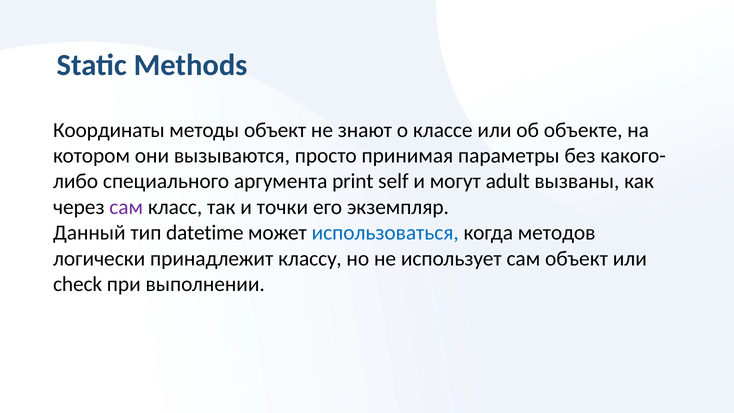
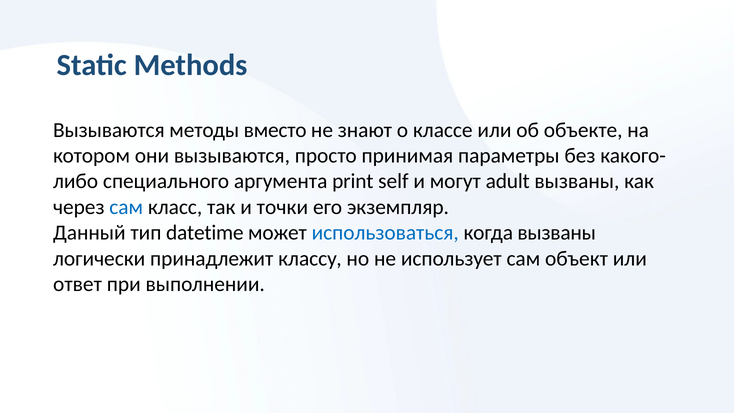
Координаты: Координаты -> Вызываются (109, 130)
методы объект: объект -> вместо (275, 130)
сам colour: purple -> blue (126, 207)
когда методов: методов -> вызваны (557, 233)
check: check -> ответ (78, 284)
